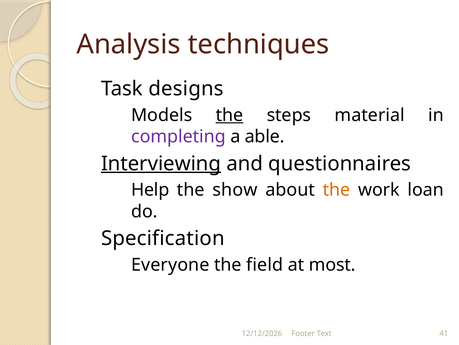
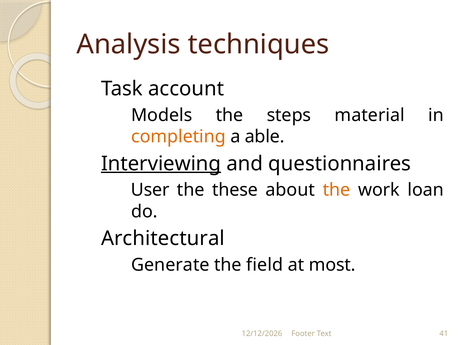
designs: designs -> account (186, 89)
the underline: present -> none (229, 115)
completing colour: purple -> orange (178, 136)
Help: Help -> User (150, 190)
show: show -> these (235, 190)
Specification: Specification -> Architectural (163, 238)
Everyone: Everyone -> Generate (170, 264)
